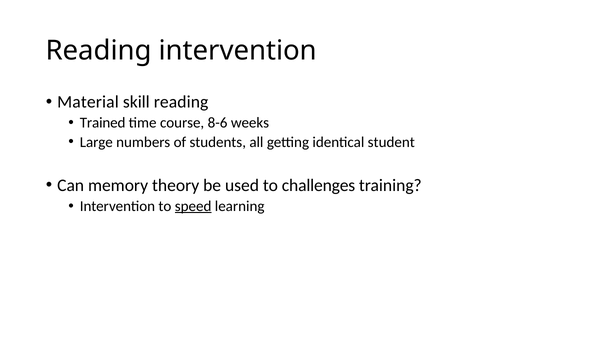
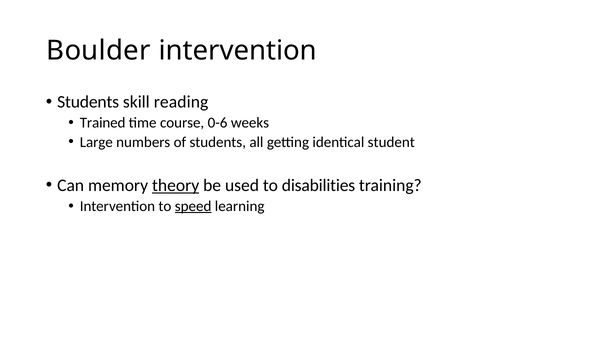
Reading: Reading -> Boulder (98, 51)
Material: Material -> Students (88, 102)
8-6: 8-6 -> 0-6 (218, 123)
theory underline: none -> present (176, 185)
challenges: challenges -> disabilities (319, 185)
